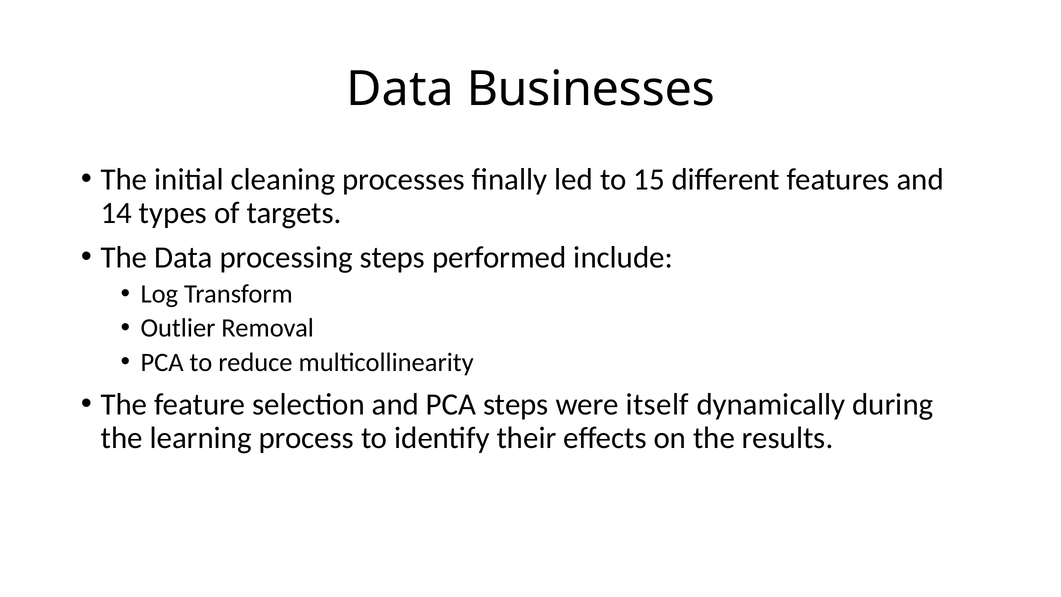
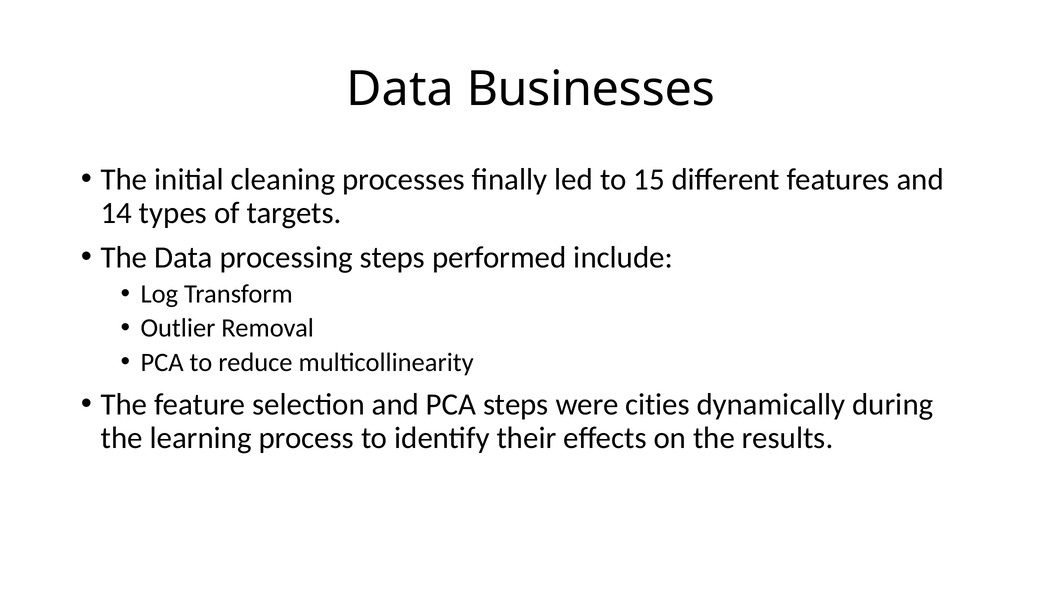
itself: itself -> cities (658, 404)
